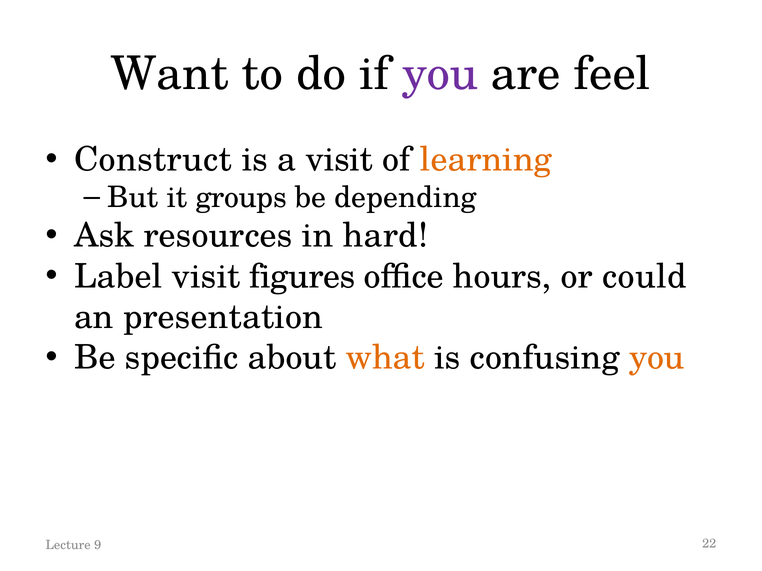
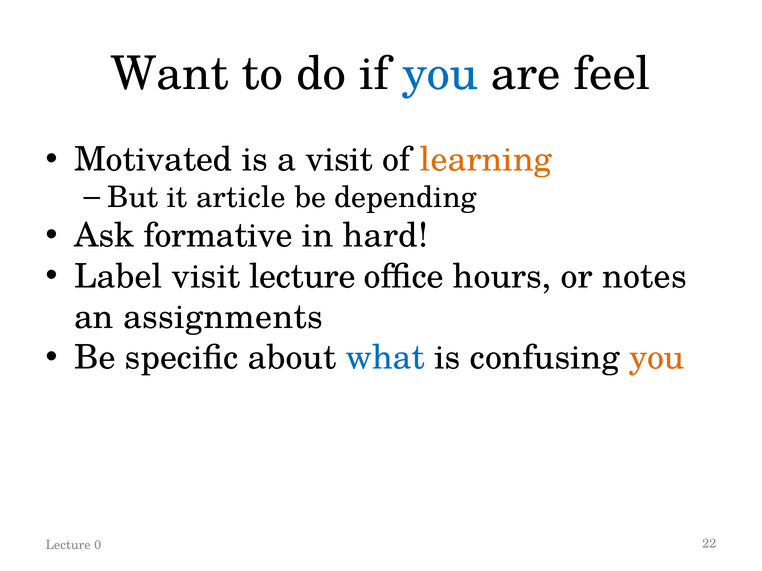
you colour: purple -> blue (440, 74)
Construct: Construct -> Motivated (153, 160)
groups: groups -> article (241, 198)
resources: resources -> formative (218, 236)
visit figures: figures -> lecture (302, 277)
could: could -> notes (645, 277)
presentation: presentation -> assignments (223, 317)
what colour: orange -> blue (385, 358)
9: 9 -> 0 (98, 546)
